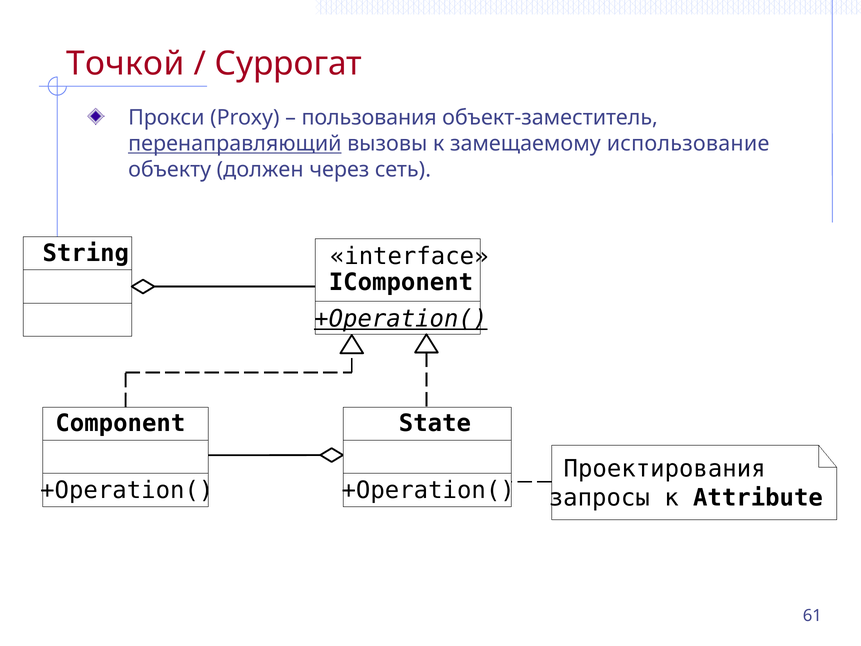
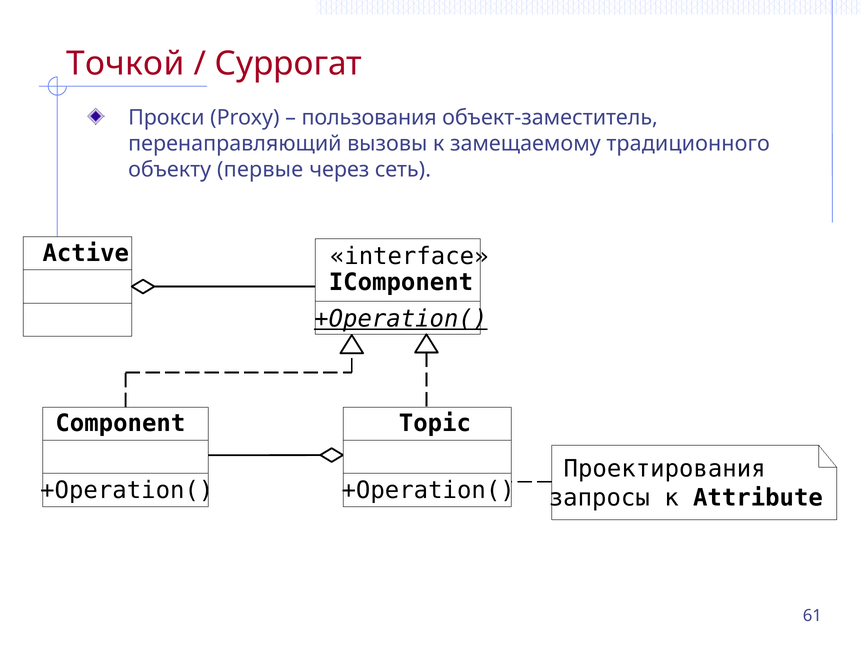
перенаправляющий underline: present -> none (235, 144)
использование: использование -> традиционного (688, 144)
должен: должен -> первые (260, 170)
String: String -> Active (86, 253)
State: State -> Topic (435, 423)
